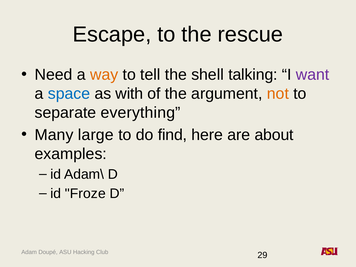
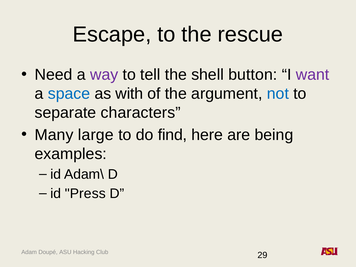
way colour: orange -> purple (104, 75)
talking: talking -> button (253, 75)
not colour: orange -> blue (278, 94)
everything: everything -> characters (141, 113)
about: about -> being (274, 135)
Froze: Froze -> Press (85, 194)
